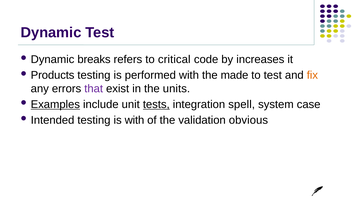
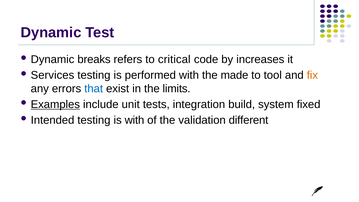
Products: Products -> Services (52, 75)
to test: test -> tool (273, 75)
that colour: purple -> blue (94, 89)
units: units -> limits (177, 89)
tests underline: present -> none (156, 104)
spell: spell -> build (242, 104)
case: case -> fixed (309, 104)
obvious: obvious -> different (249, 120)
